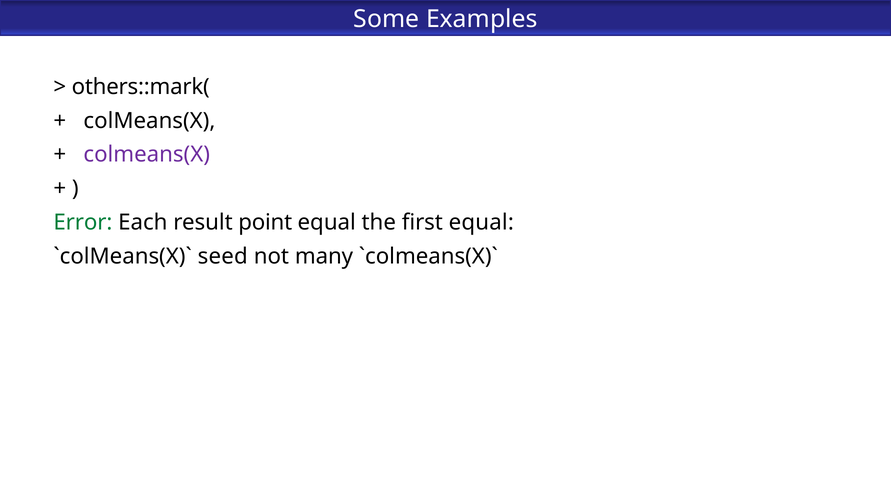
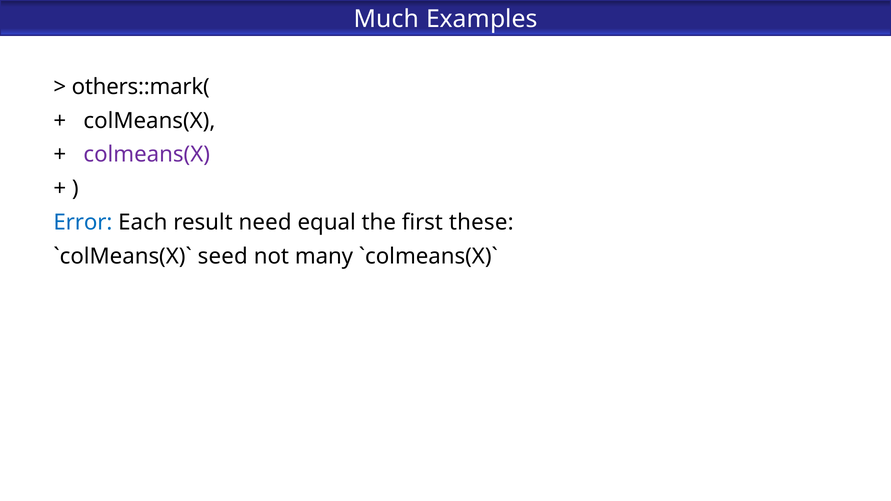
Some: Some -> Much (386, 19)
Error colour: green -> blue (83, 222)
point: point -> need (265, 222)
first equal: equal -> these (481, 222)
